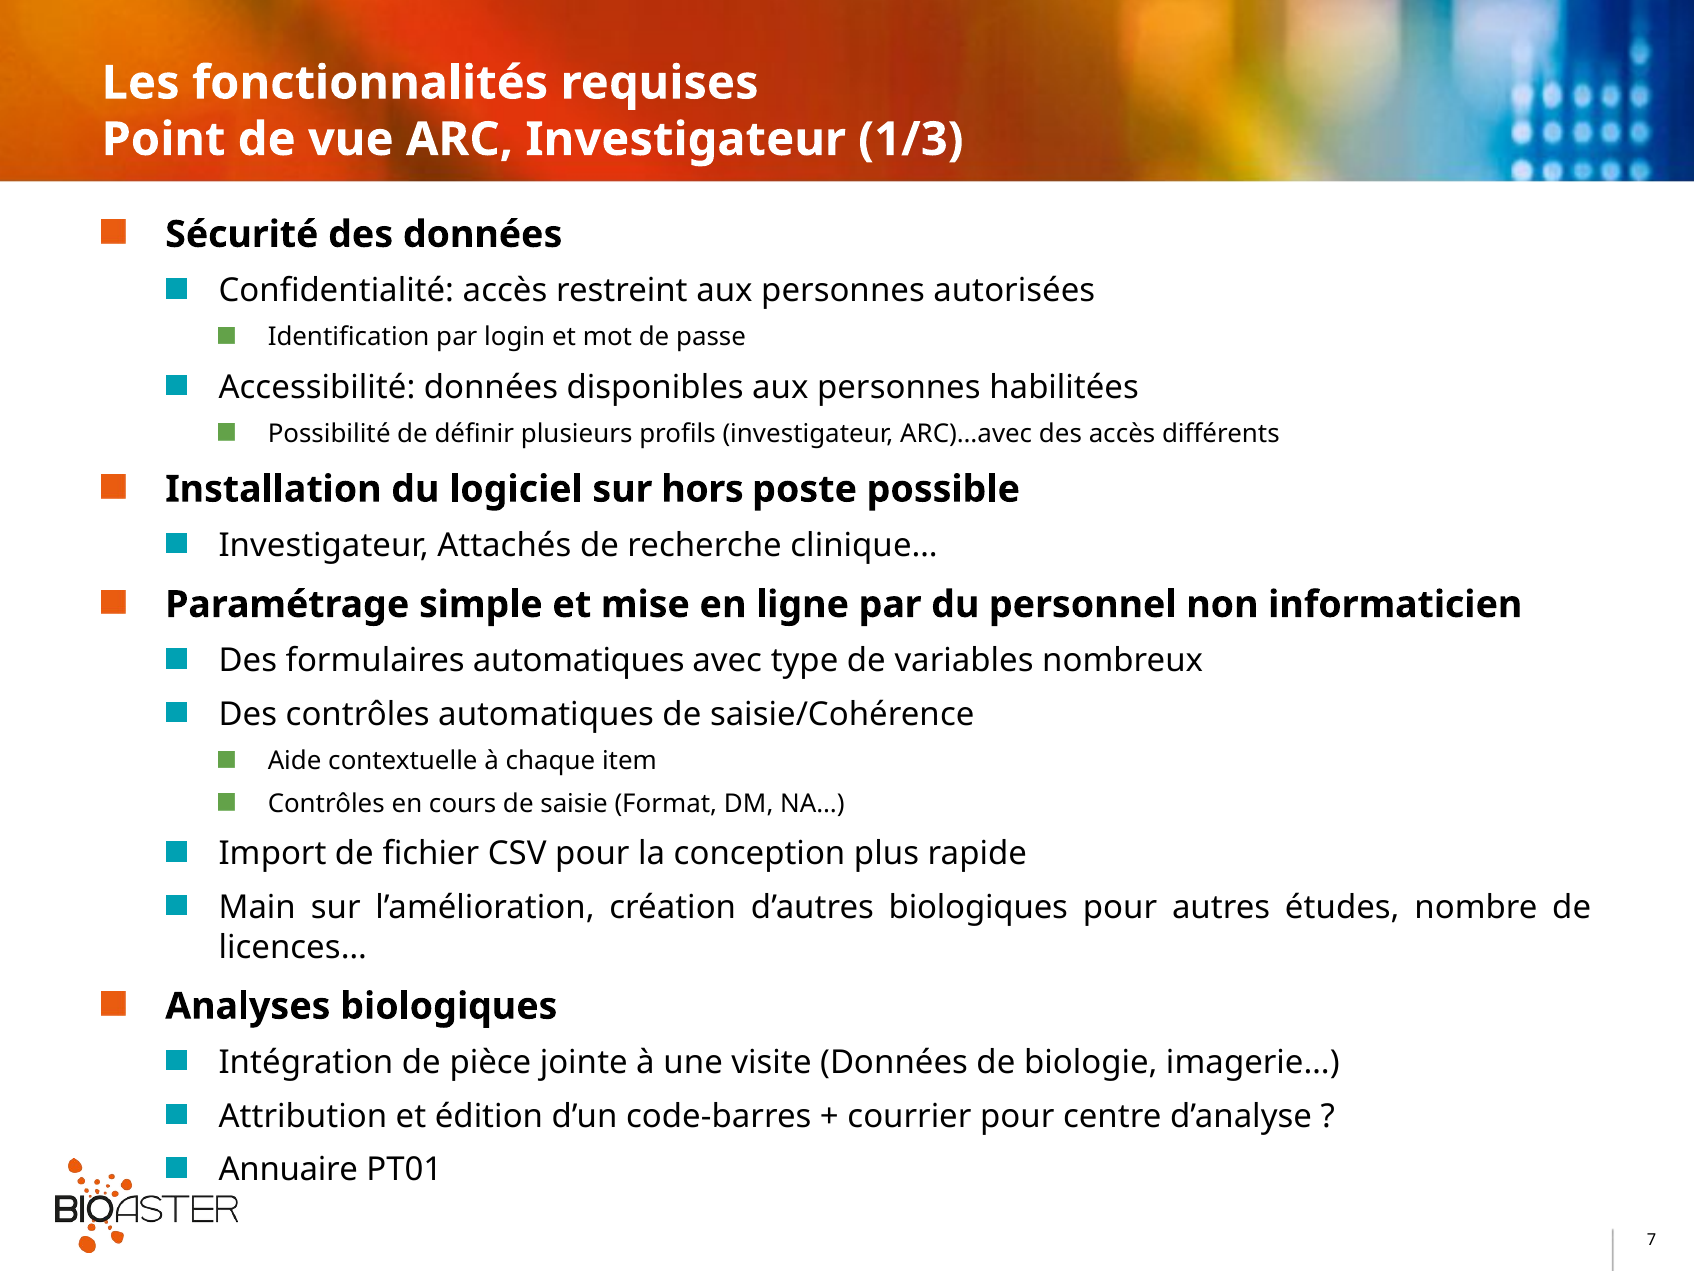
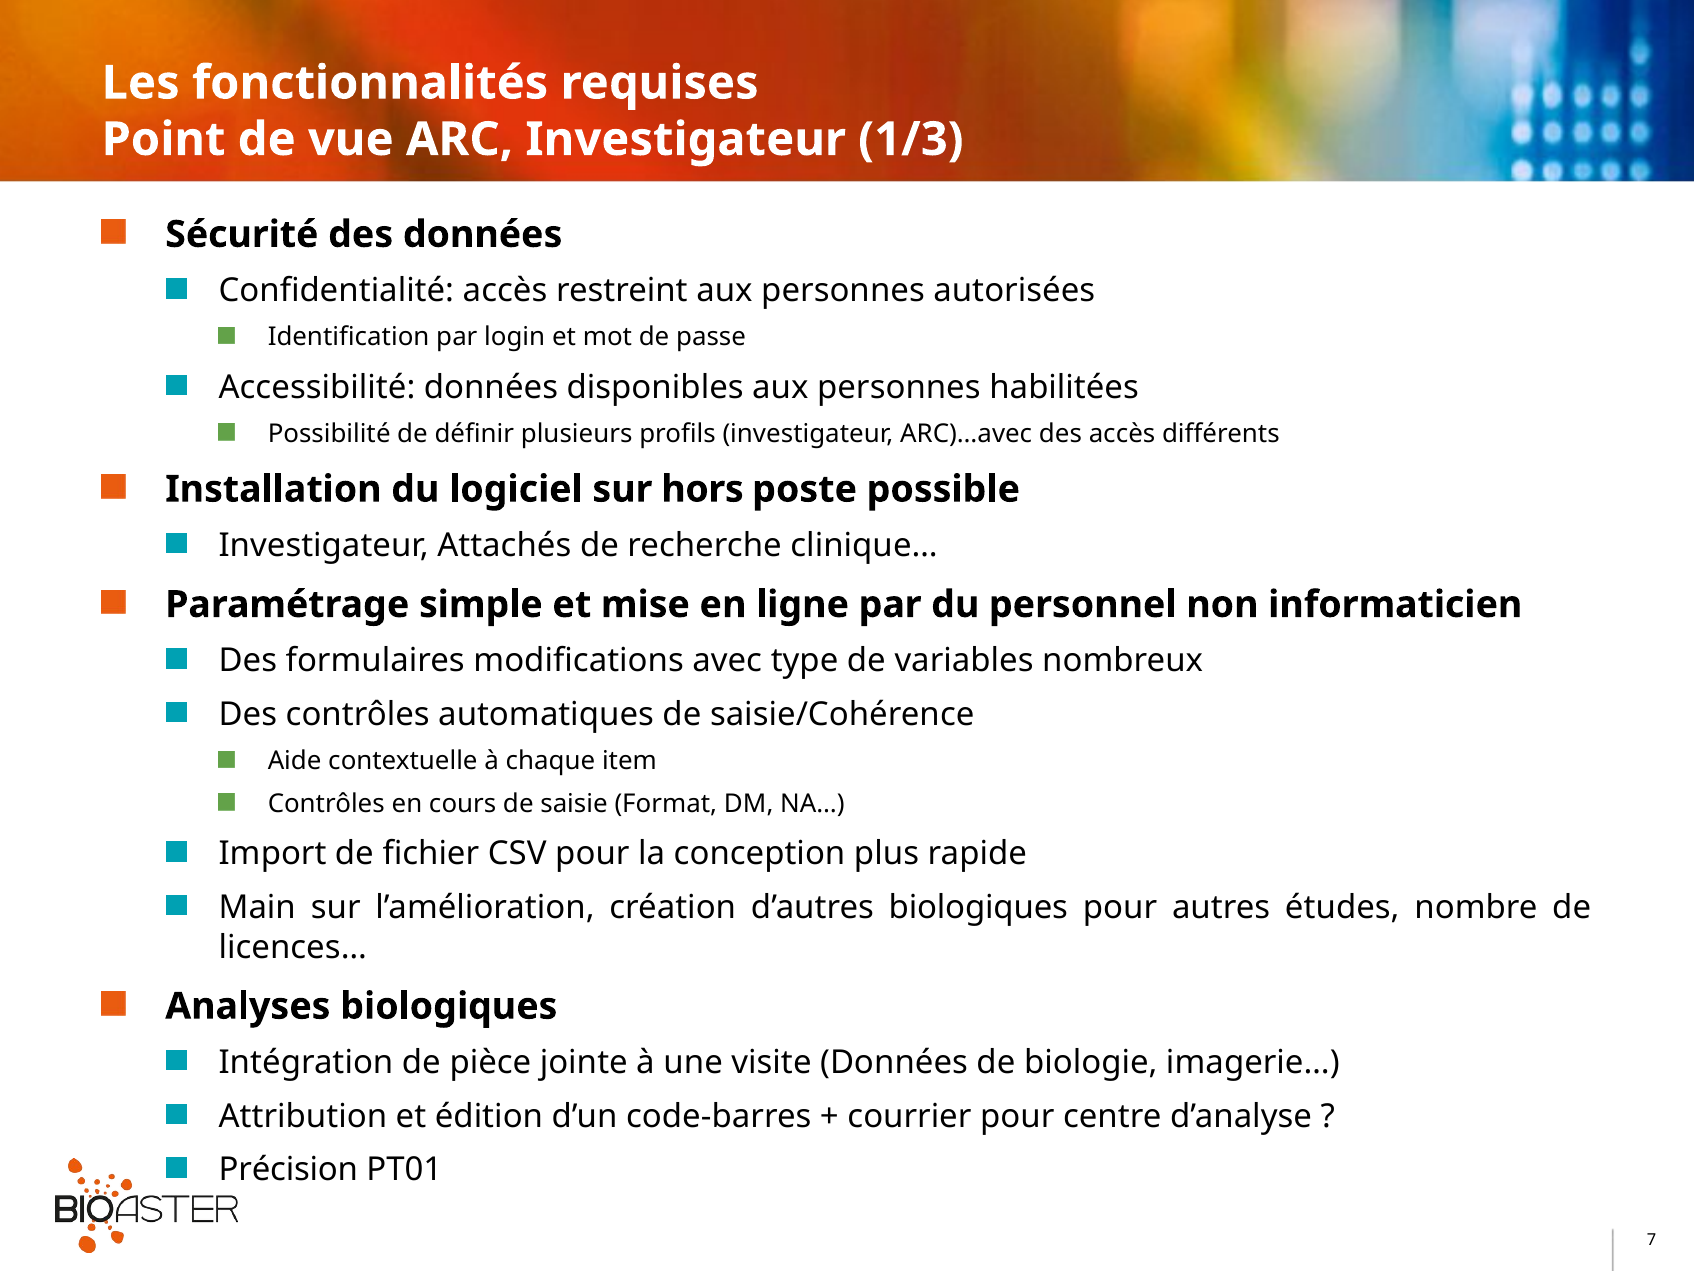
formulaires automatiques: automatiques -> modifications (579, 661)
Annuaire: Annuaire -> Précision (288, 1169)
